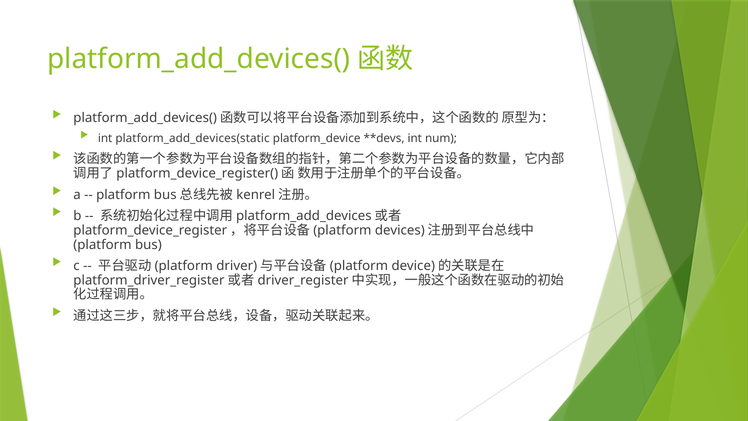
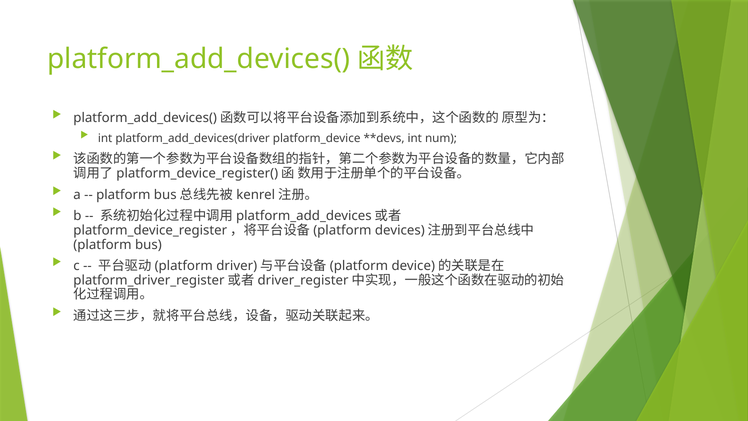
platform_add_devices(static: platform_add_devices(static -> platform_add_devices(driver (193, 138)
